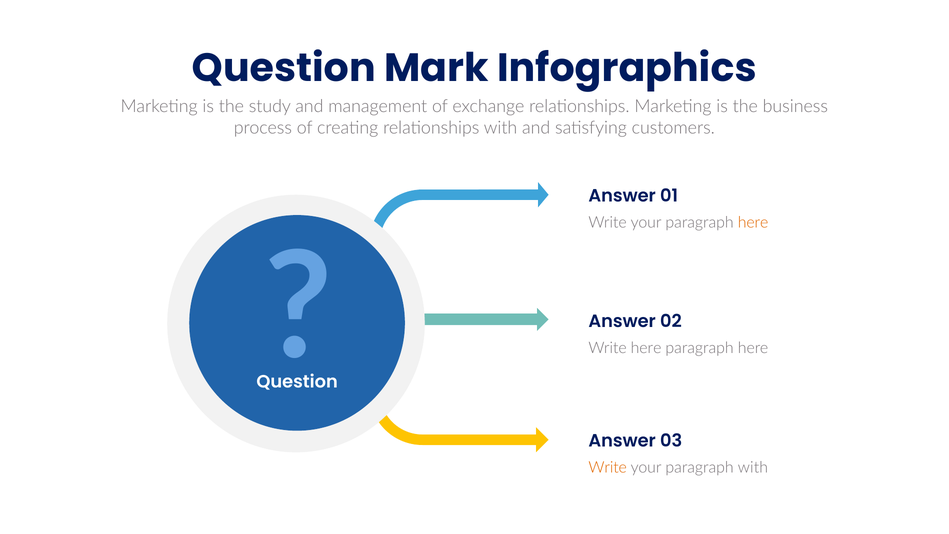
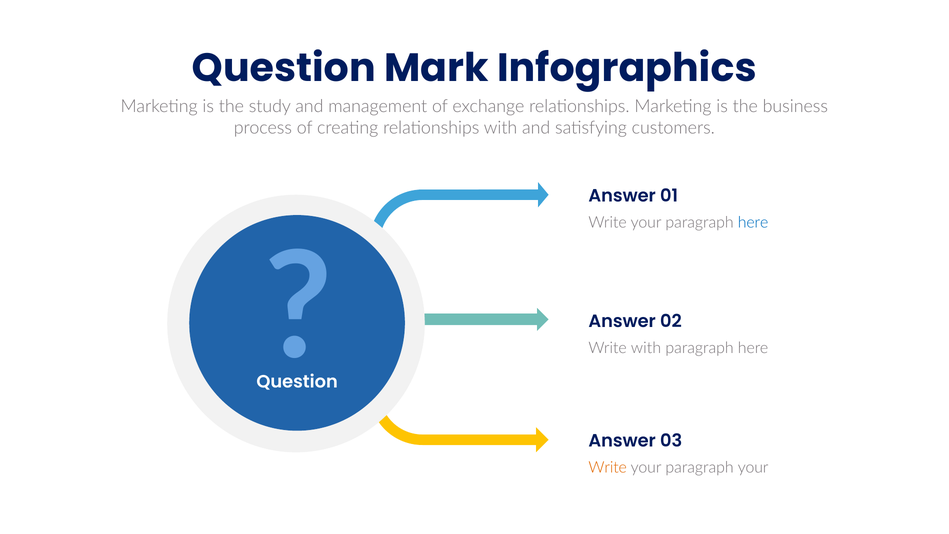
here colour: orange -> blue (753, 222)
Write here: here -> with (646, 348)
paragraph with: with -> your (753, 467)
